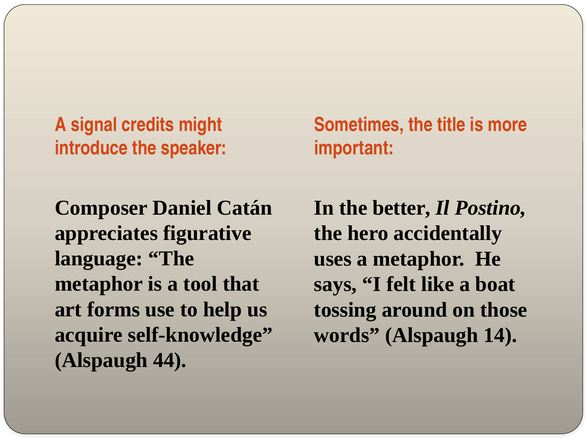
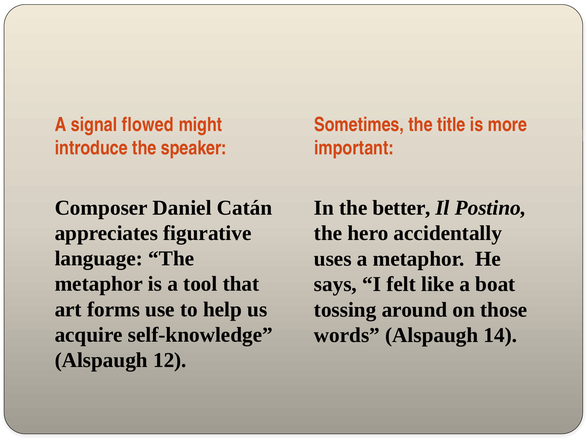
credits: credits -> flowed (148, 125)
44: 44 -> 12 (170, 360)
